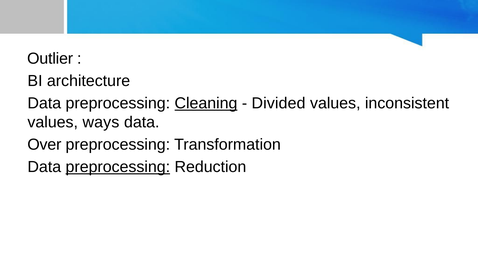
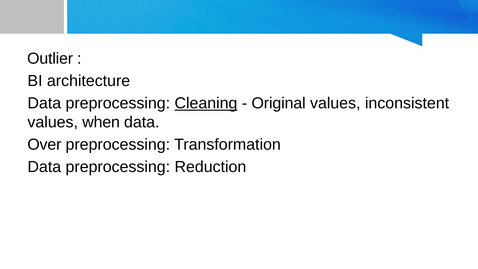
Divided: Divided -> Original (279, 103)
ways: ways -> when (101, 122)
preprocessing underline: present -> none (118, 167)
